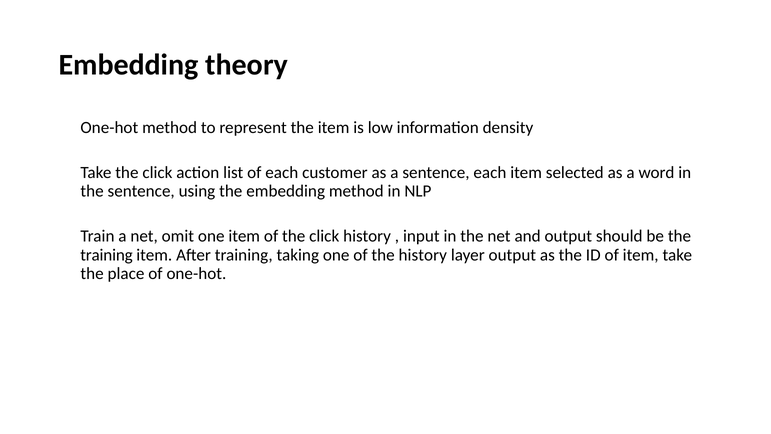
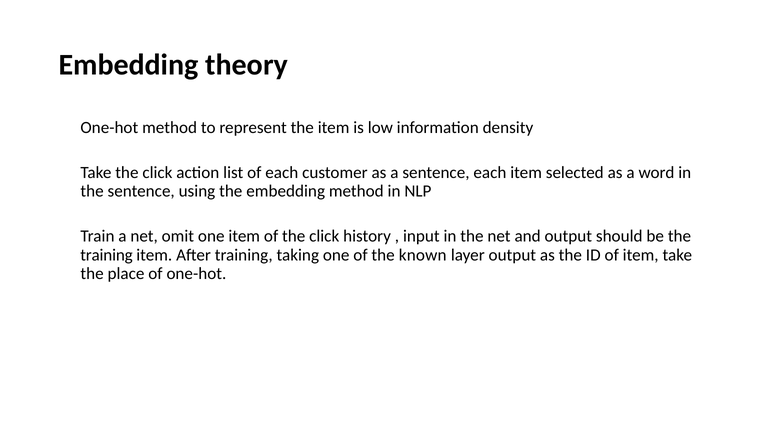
the history: history -> known (423, 255)
